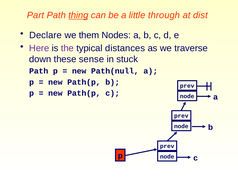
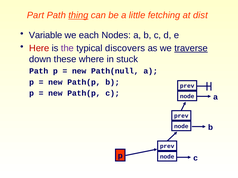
through: through -> fetching (164, 15)
Declare: Declare -> Variable (46, 35)
them: them -> each (89, 35)
Here colour: purple -> red (39, 48)
distances: distances -> discovers (125, 48)
traverse underline: none -> present (191, 48)
sense: sense -> where (92, 59)
